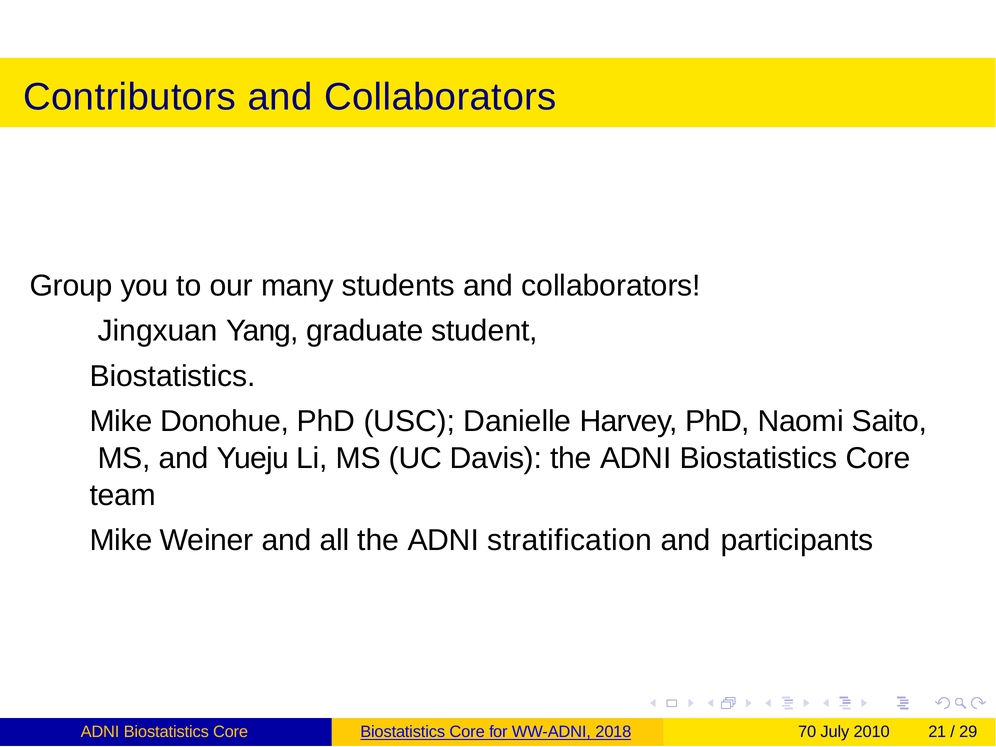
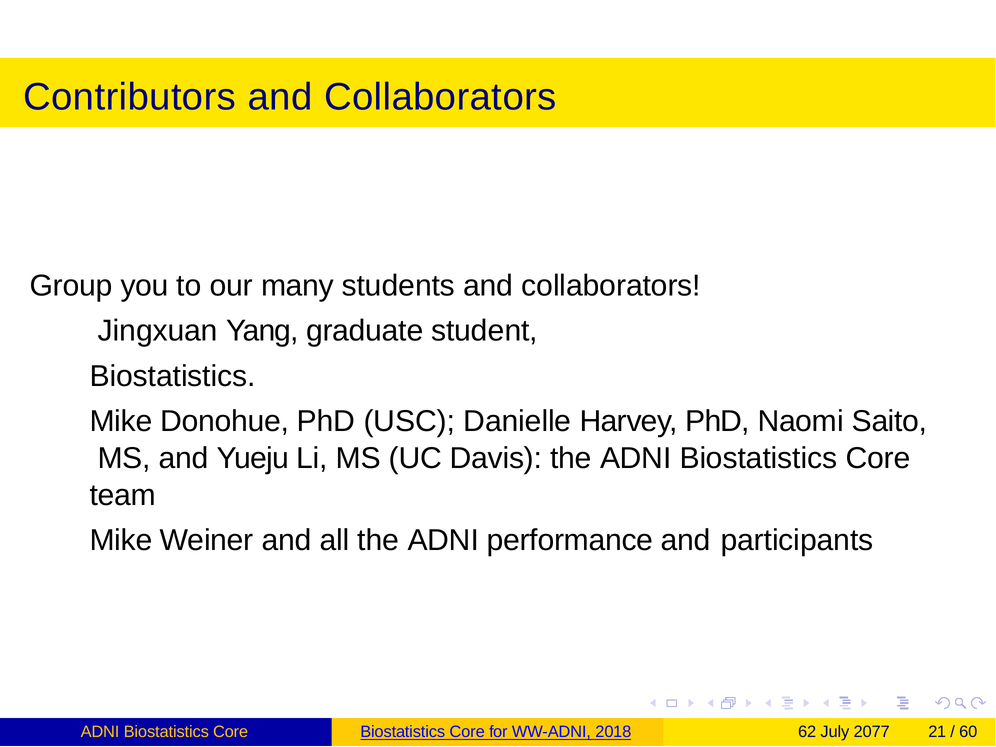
stratification: stratification -> performance (570, 541)
70: 70 -> 62 (807, 733)
2010: 2010 -> 2077 (872, 733)
29: 29 -> 60 (968, 733)
